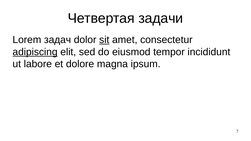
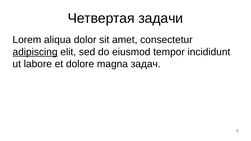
задач: задач -> aliqua (58, 40)
sit underline: present -> none (104, 40)
ipsum: ipsum -> задач (146, 64)
